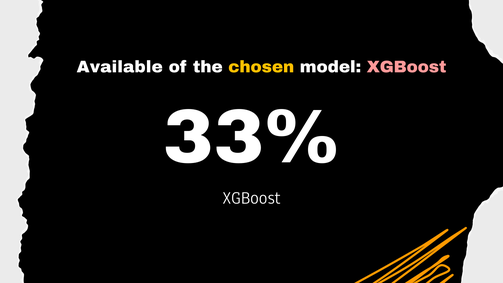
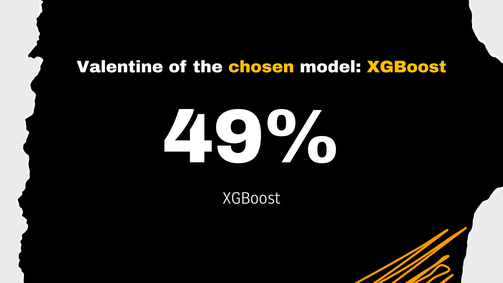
Available: Available -> Valentine (120, 67)
XGBoost colour: pink -> yellow (407, 67)
33%: 33% -> 49% (252, 137)
